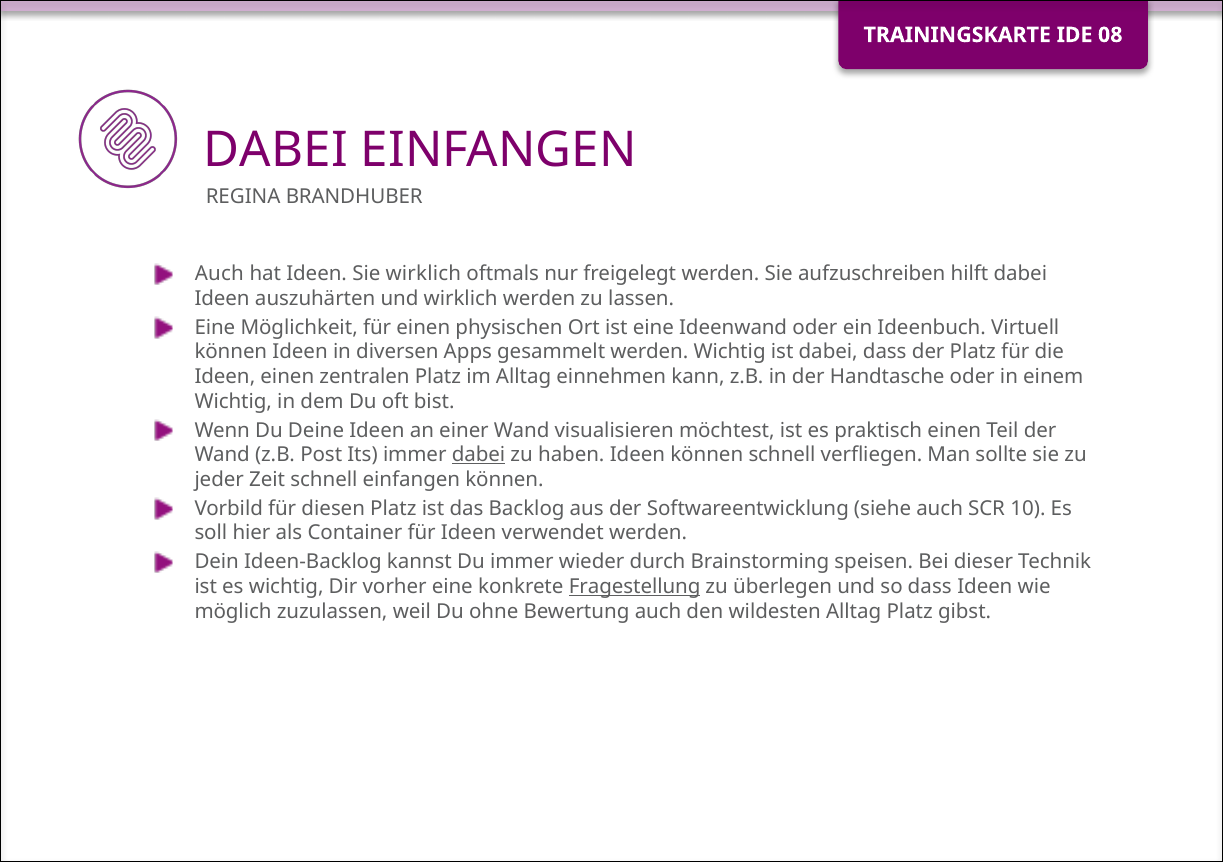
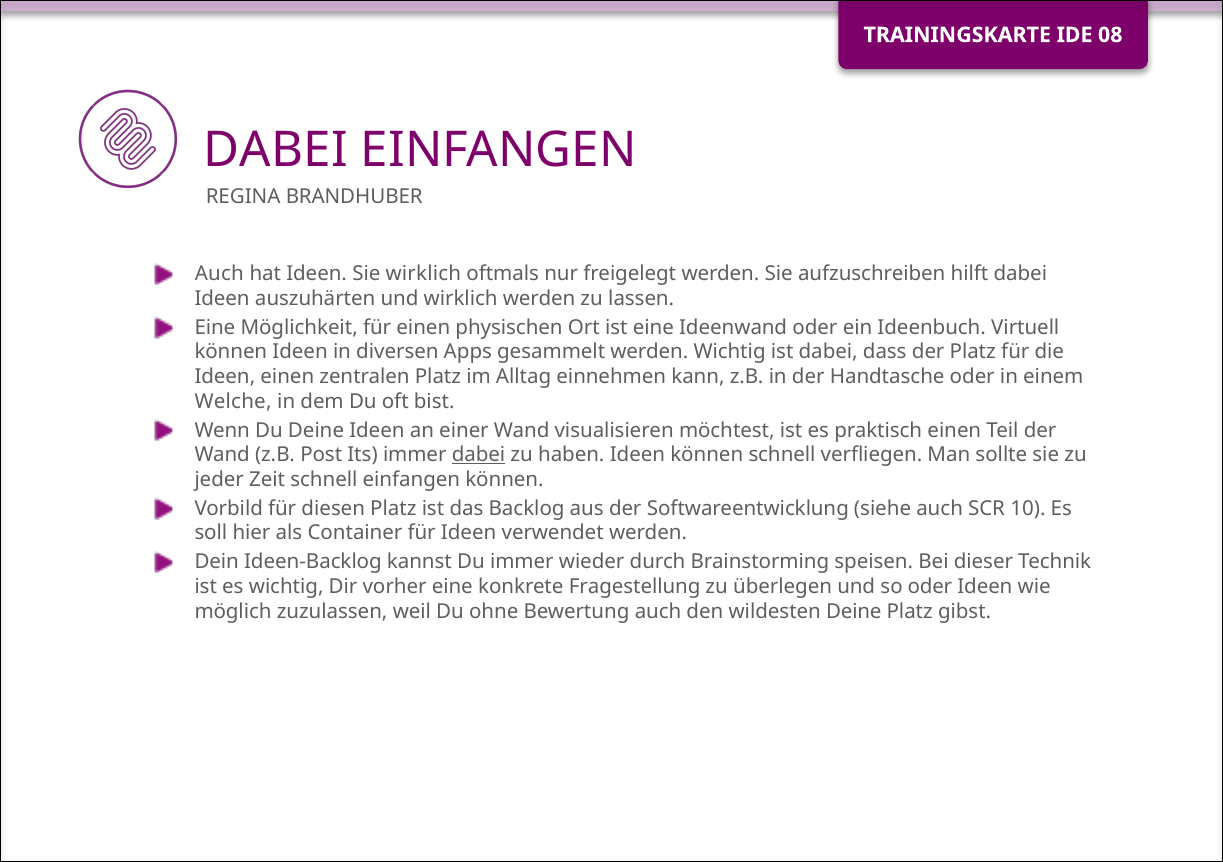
Wichtig: Wichtig -> Welche (233, 401)
Fragestellung underline: present -> none (635, 587)
so dass: dass -> oder (930, 587)
wildesten Alltag: Alltag -> Deine (854, 611)
